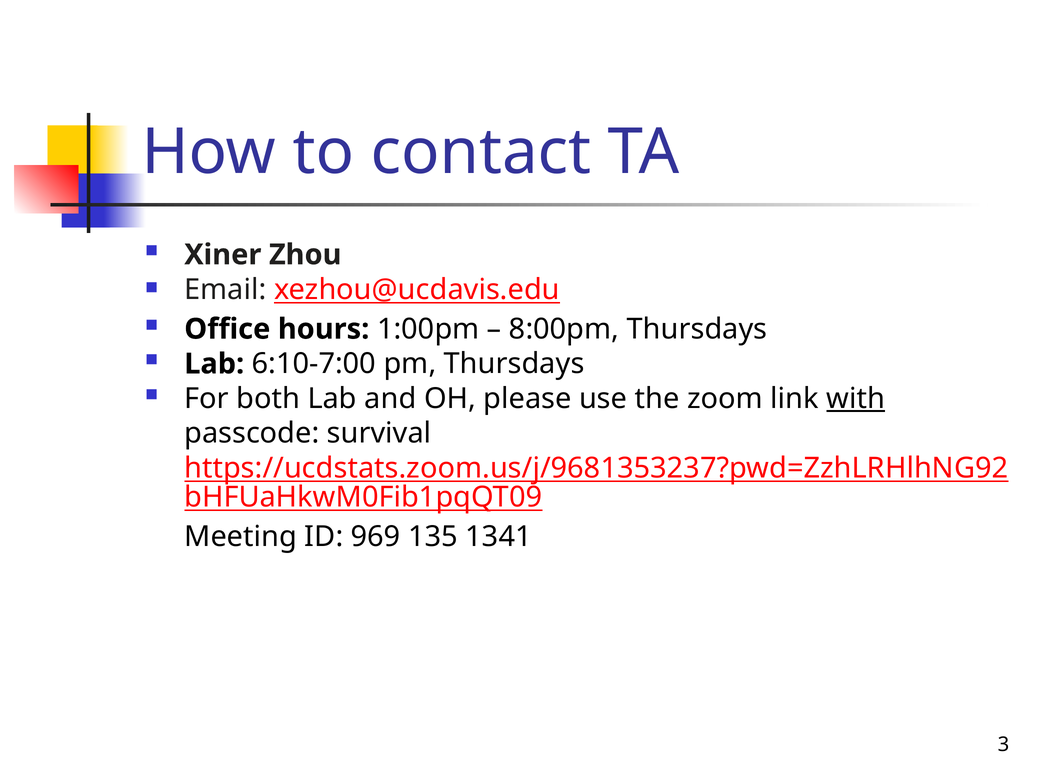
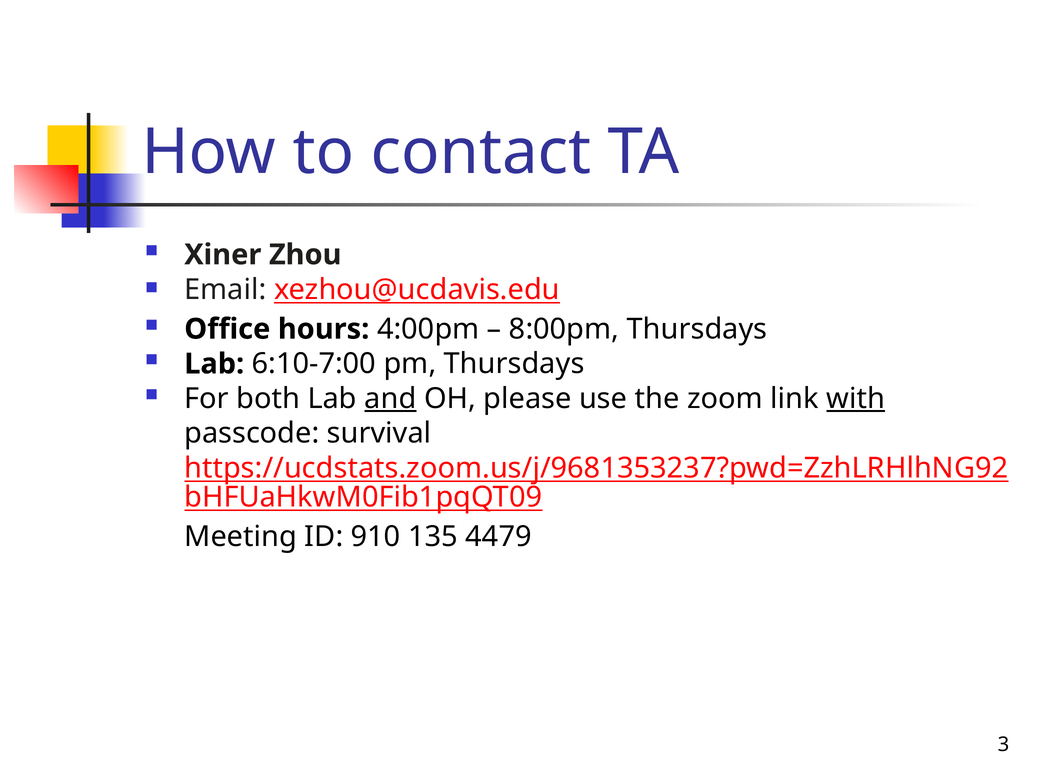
1:00pm: 1:00pm -> 4:00pm (428, 329)
and underline: none -> present (390, 398)
969: 969 -> 910 (376, 536)
1341: 1341 -> 4479 (499, 536)
